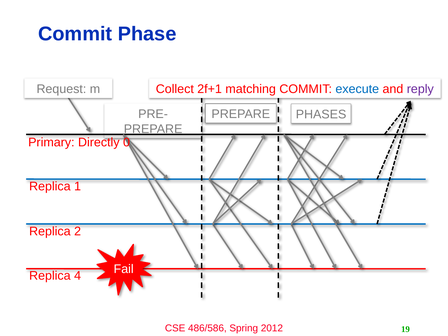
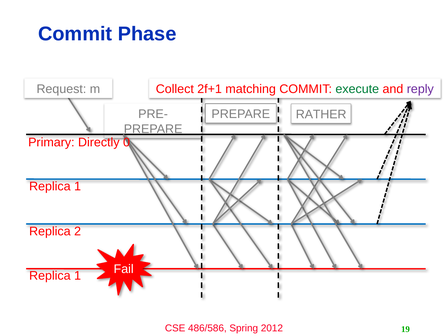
execute colour: blue -> green (357, 89)
PHASES: PHASES -> RATHER (321, 114)
4: 4 -> 1 (78, 276)
